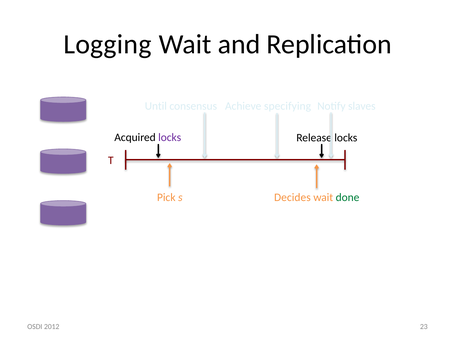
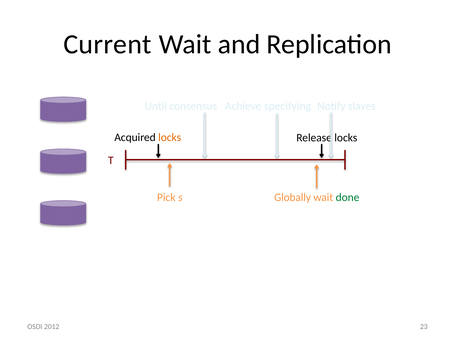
Logging: Logging -> Current (108, 44)
locks colour: purple -> orange (170, 137)
Decides: Decides -> Globally (293, 197)
